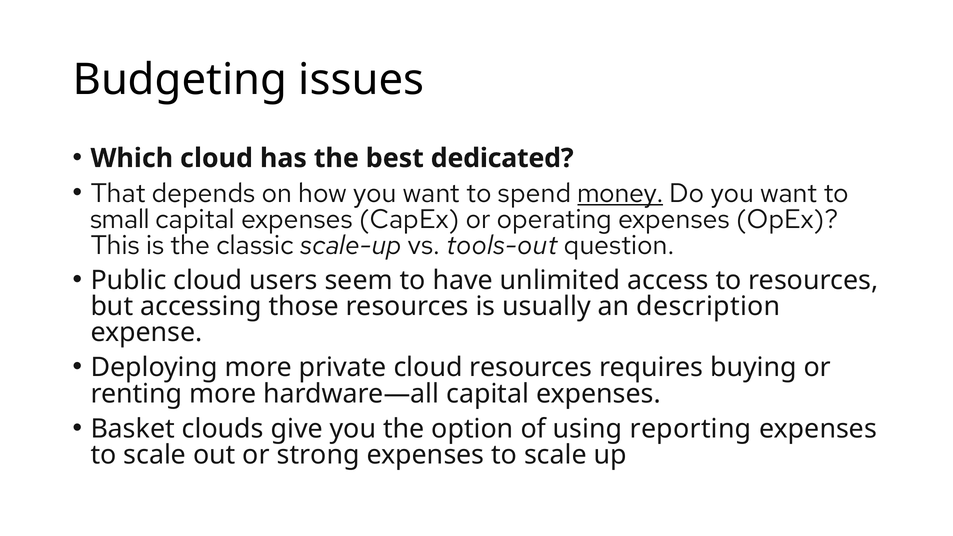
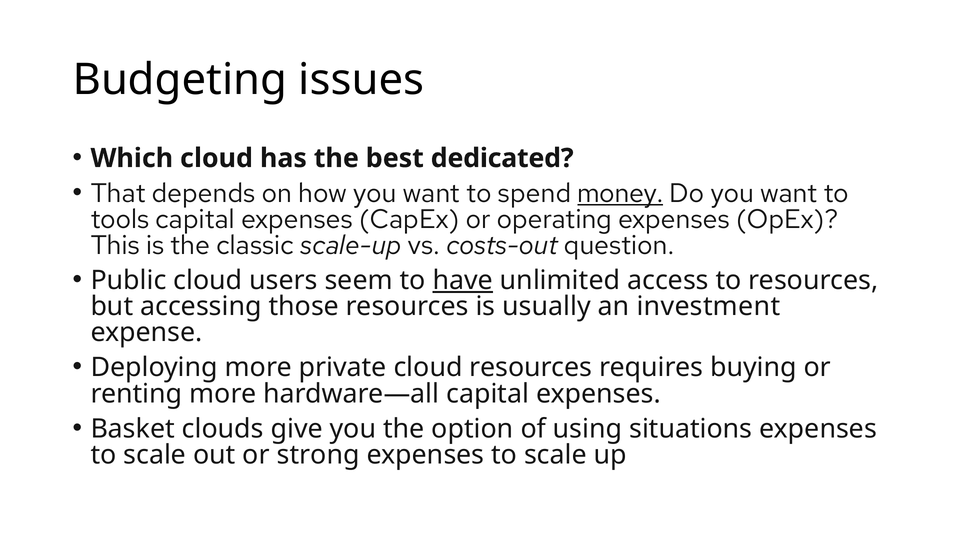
small: small -> tools (120, 219)
tools-out: tools-out -> costs-out (502, 245)
have underline: none -> present (463, 280)
description: description -> investment (708, 307)
reporting: reporting -> situations (691, 429)
